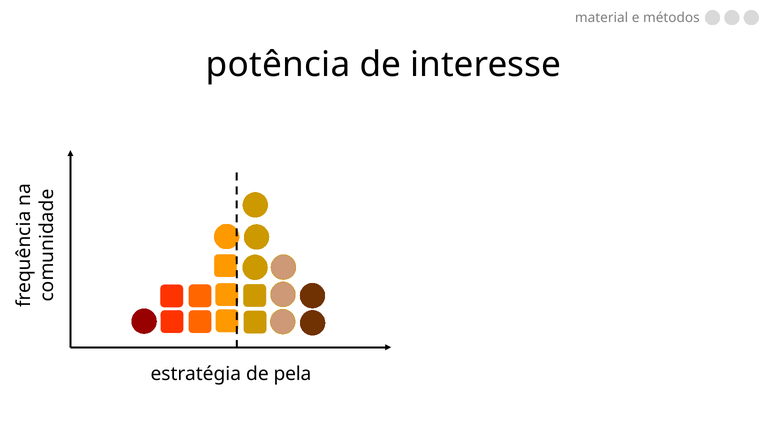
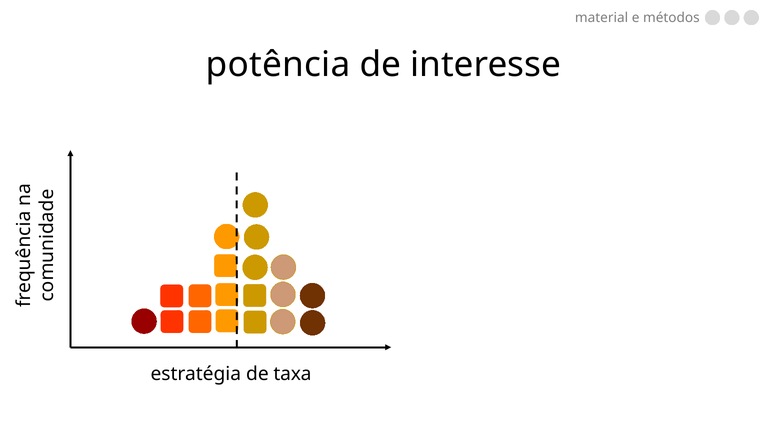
pela: pela -> taxa (292, 374)
